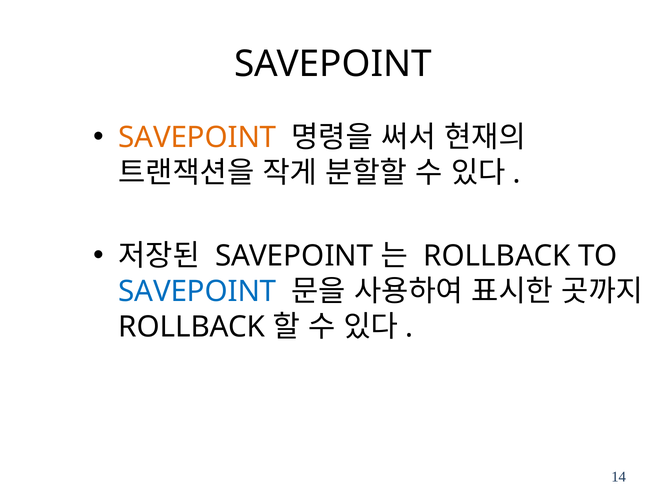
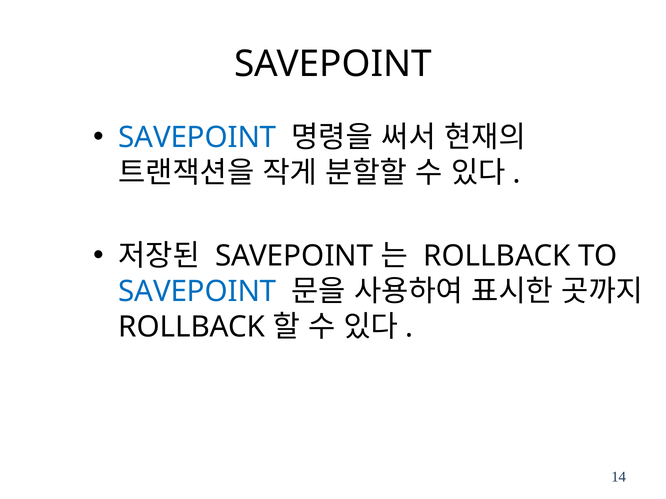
SAVEPOINT colour: orange -> blue (197, 138)
